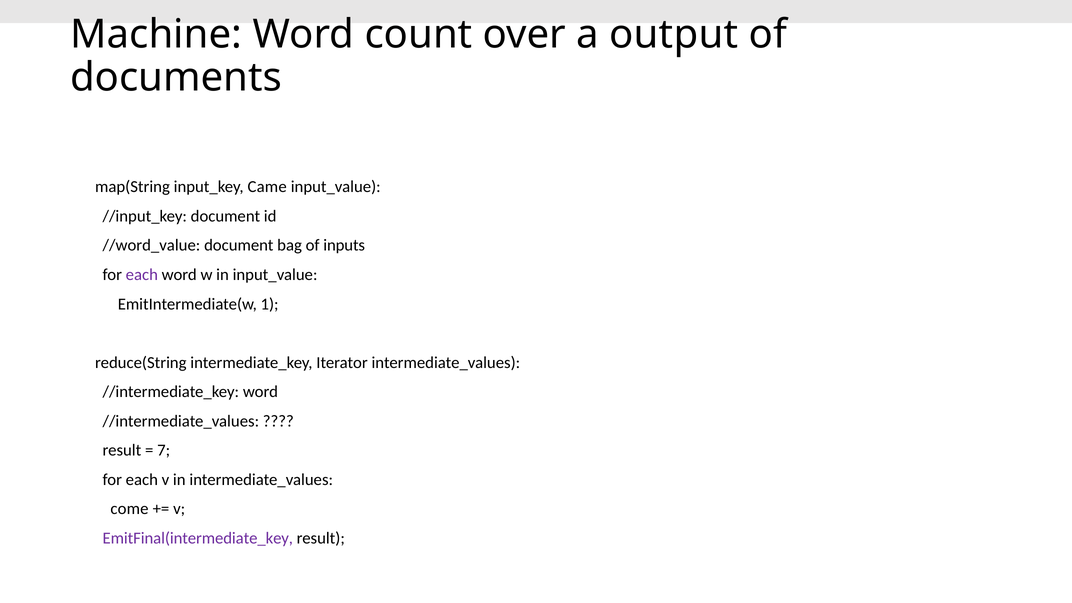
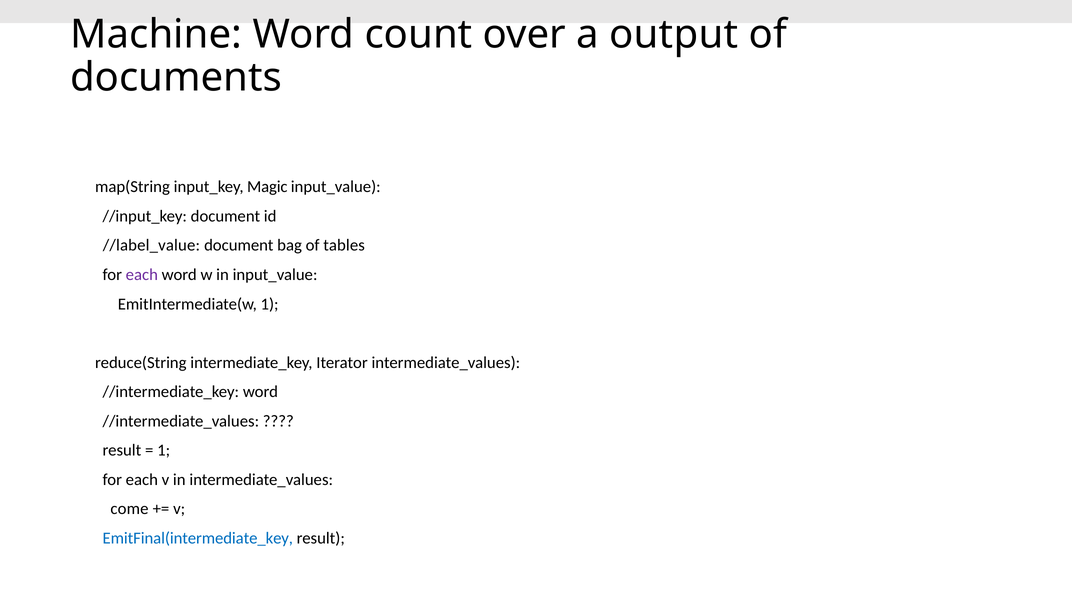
Came: Came -> Magic (267, 187)
//word_value: //word_value -> //label_value (151, 245)
inputs: inputs -> tables (344, 245)
7: 7 -> 1 (164, 450)
EmitFinal(intermediate_key colour: purple -> blue (198, 538)
